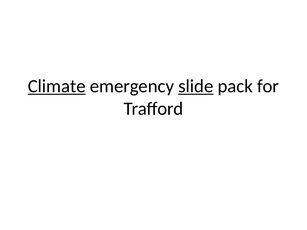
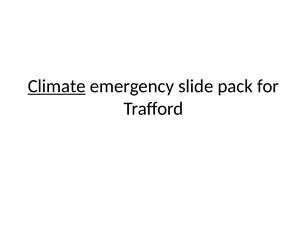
slide underline: present -> none (196, 86)
